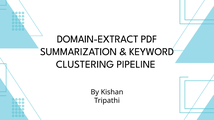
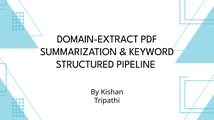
CLUSTERING: CLUSTERING -> STRUCTURED (85, 64)
